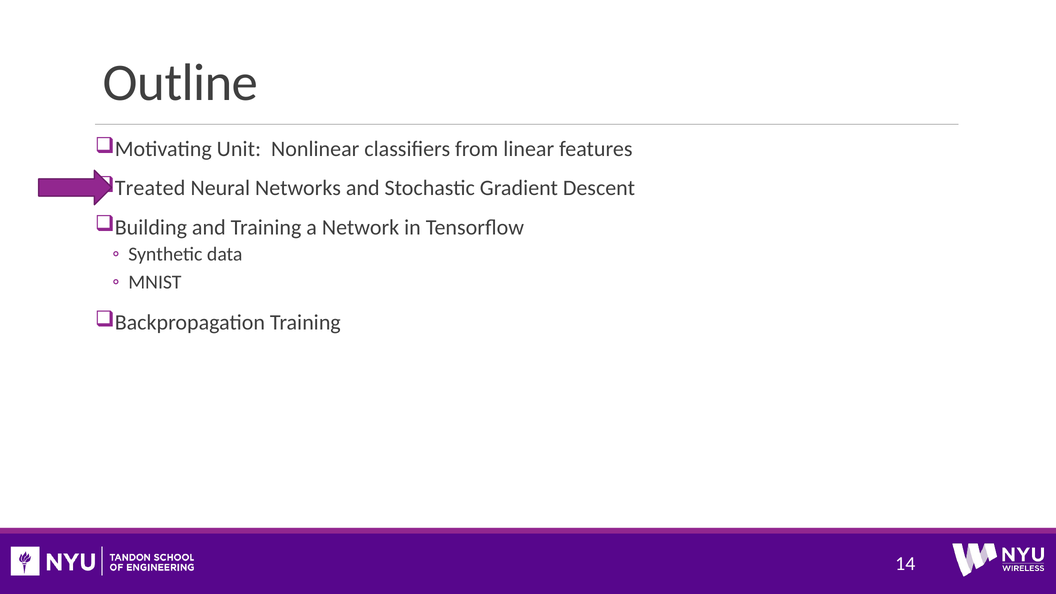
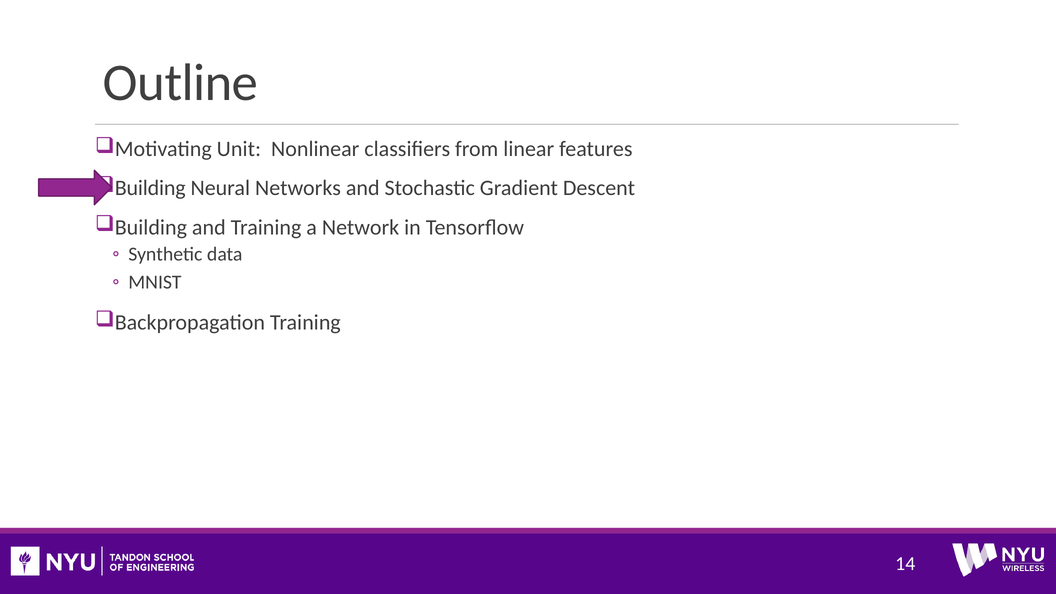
Treated: Treated -> Building (150, 188)
